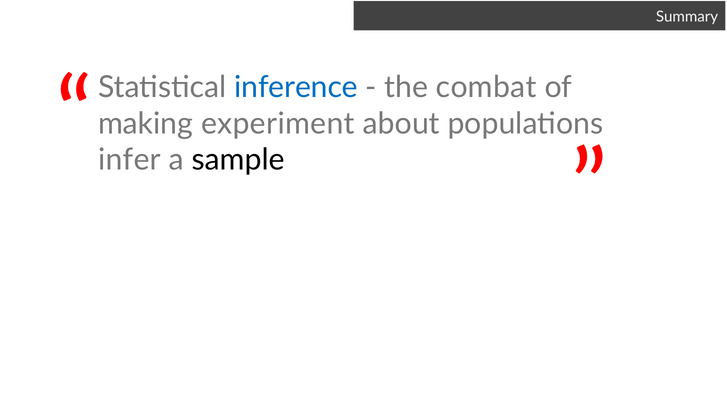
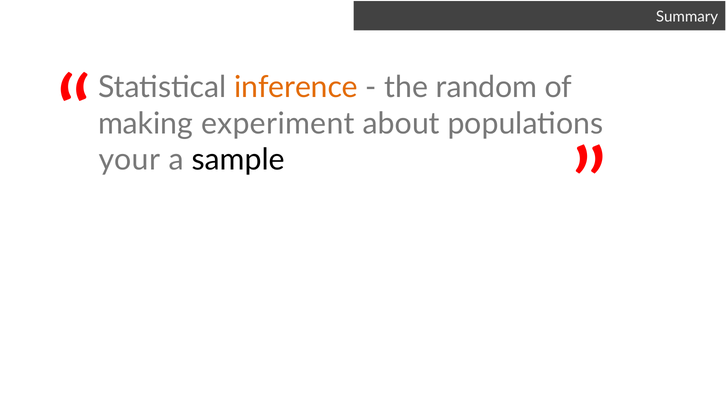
inference colour: blue -> orange (296, 87)
combat: combat -> random (486, 87)
infer: infer -> your (129, 160)
